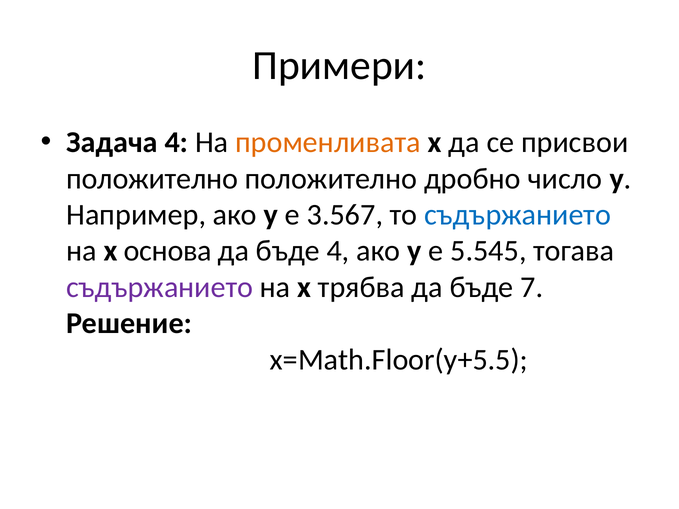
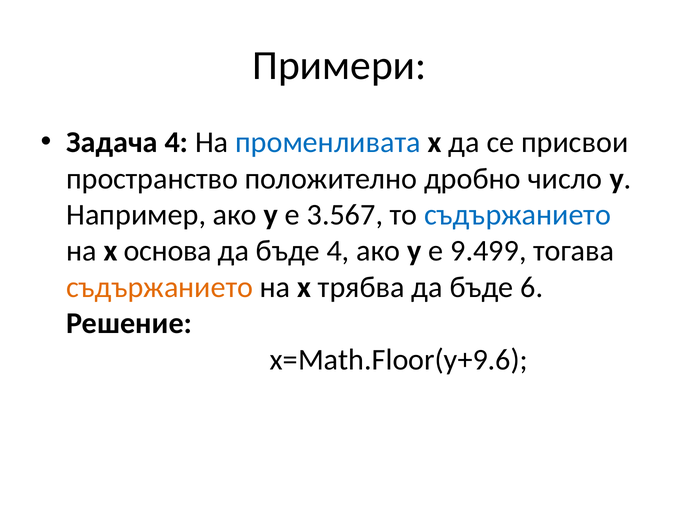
променливата colour: orange -> blue (328, 142)
положително: положително -> пространство (152, 179)
5.545: 5.545 -> 9.499 (488, 251)
съдържанието colour: purple -> orange (160, 287)
7: 7 -> 6 (532, 287)
x=Math.Floor(y+5.5: x=Math.Floor(y+5.5 -> x=Math.Floor(y+9.6 (399, 360)
